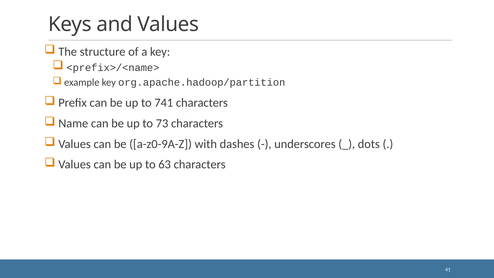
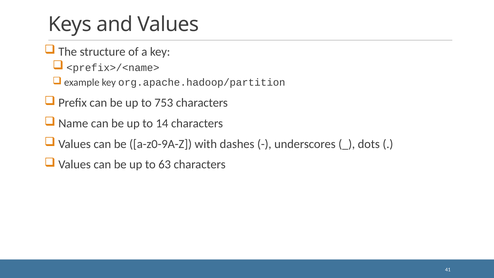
741: 741 -> 753 (164, 103)
73: 73 -> 14 (162, 123)
